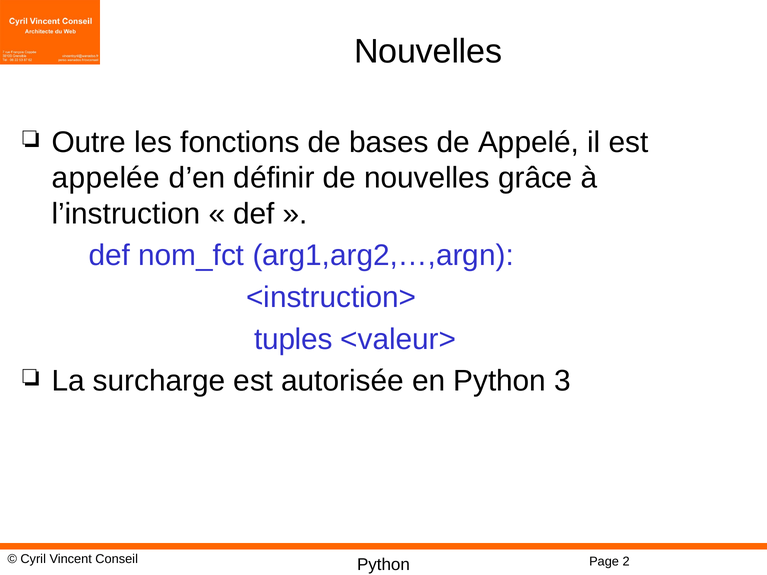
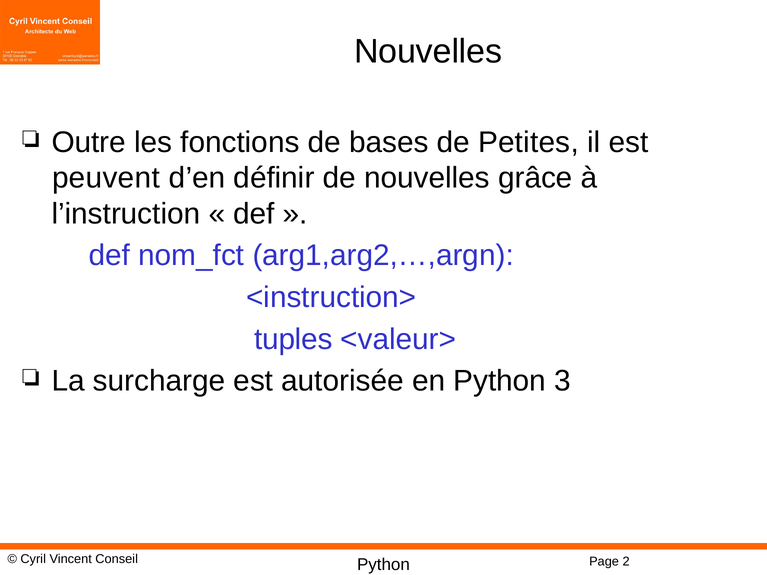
Appelé: Appelé -> Petites (528, 142)
appelée: appelée -> peuvent (106, 178)
